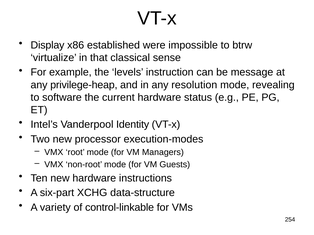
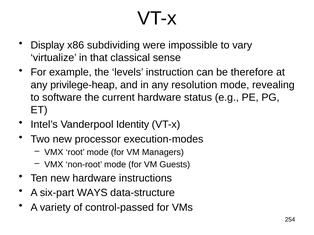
established: established -> subdividing (113, 45)
btrw: btrw -> vary (242, 45)
message: message -> therefore (252, 72)
XCHG: XCHG -> WAYS (92, 193)
control-linkable: control-linkable -> control-passed (120, 208)
